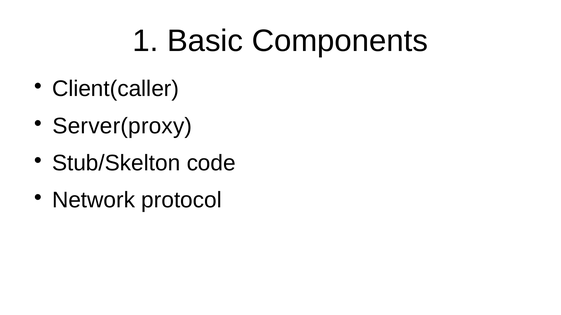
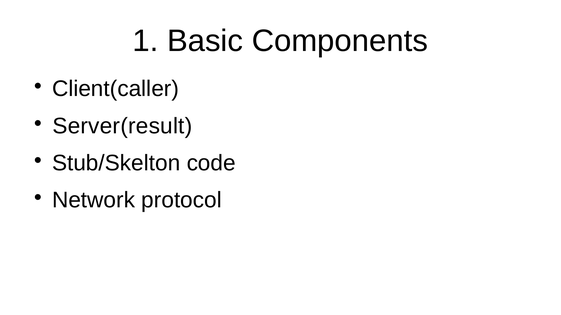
Server(proxy: Server(proxy -> Server(result (122, 126)
